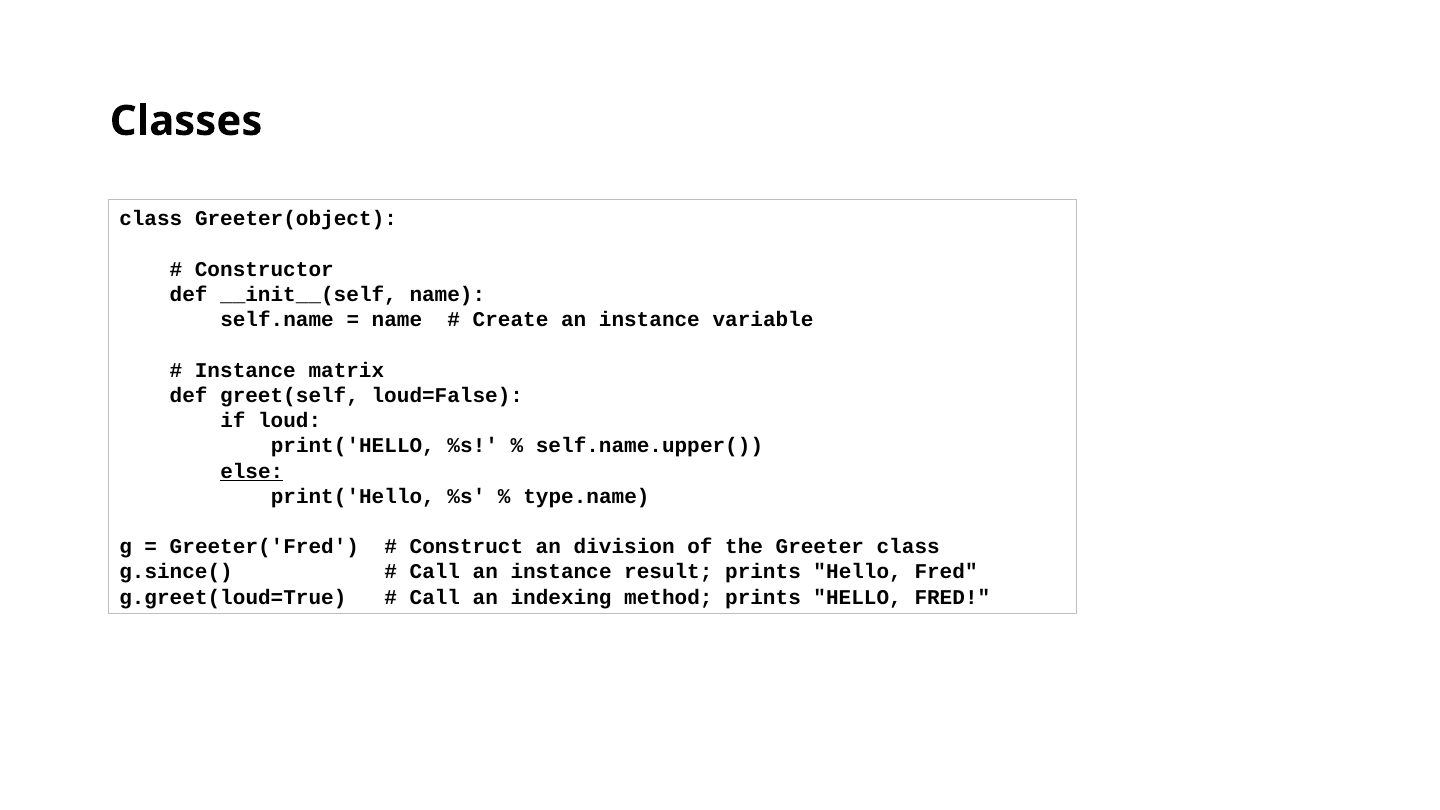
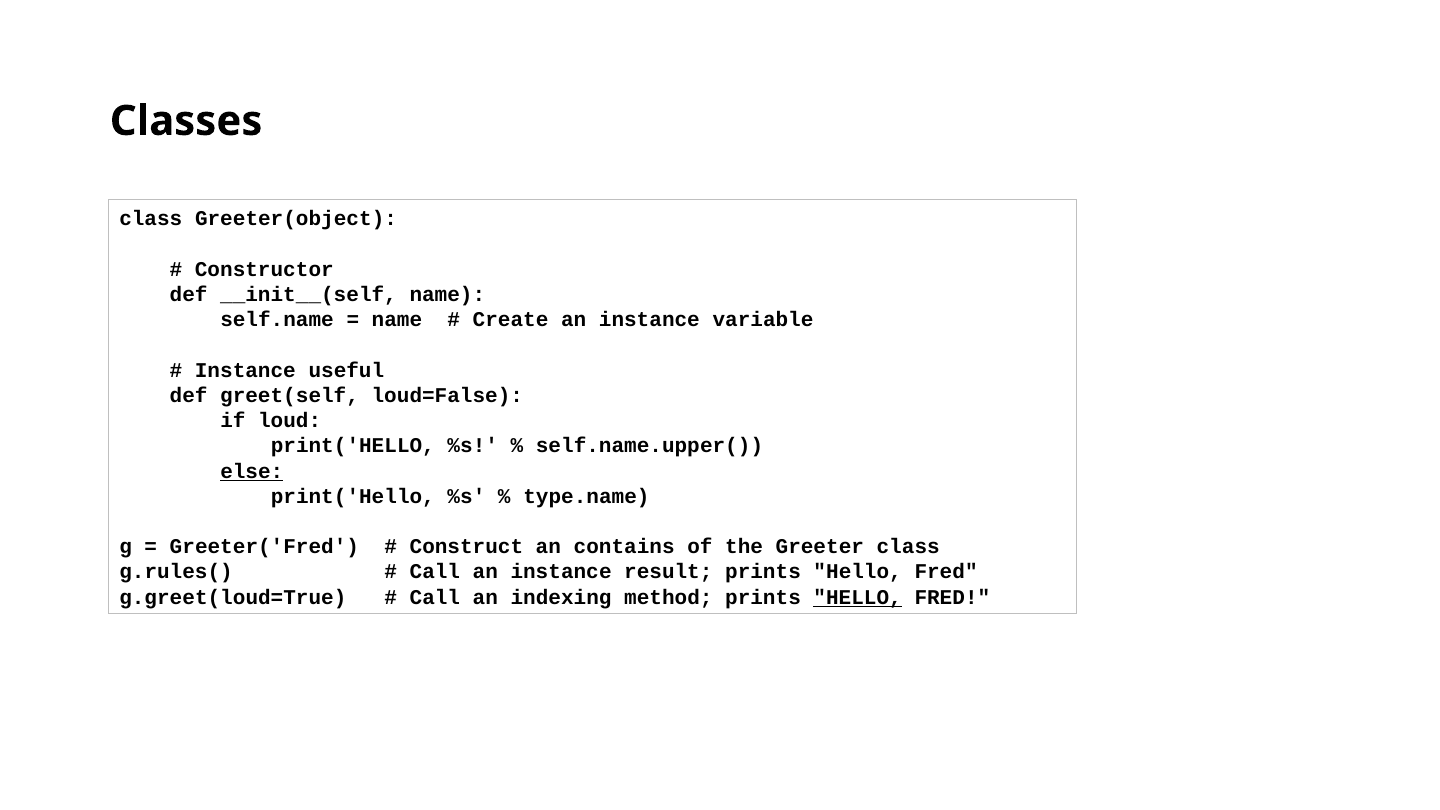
matrix: matrix -> useful (346, 370)
division: division -> contains (624, 547)
g.since(: g.since( -> g.rules( (176, 572)
HELLO underline: none -> present (858, 597)
